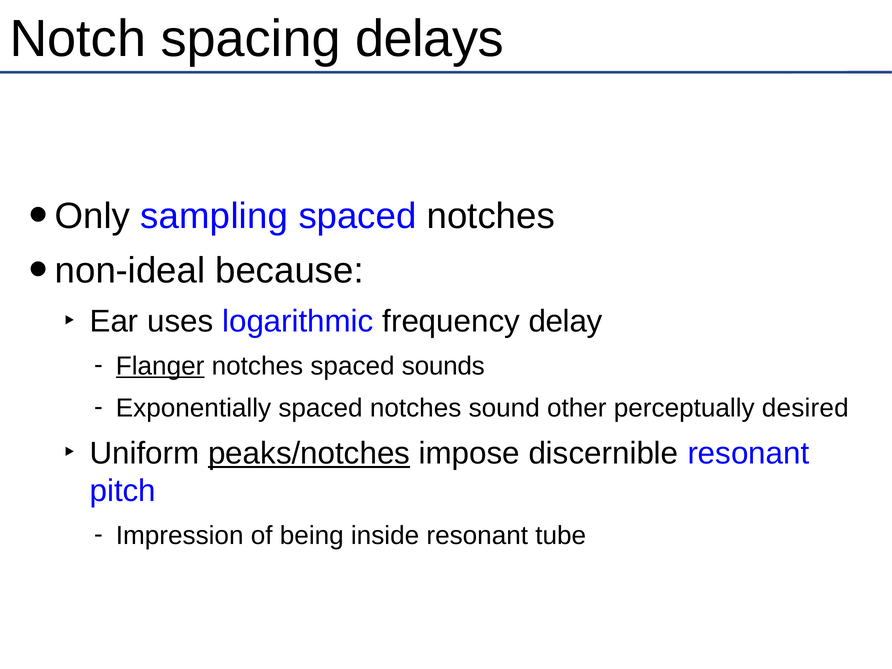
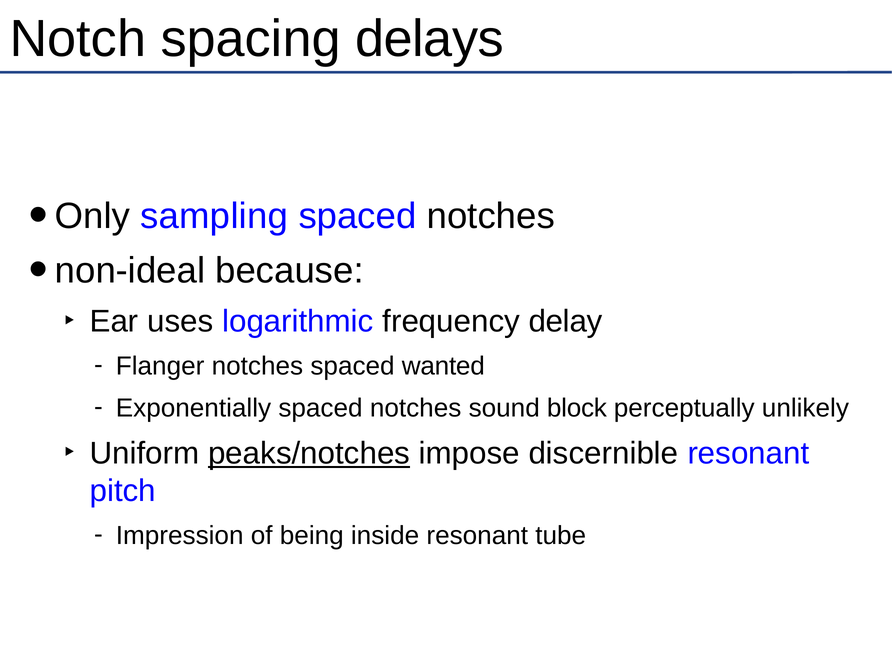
Flanger underline: present -> none (160, 366)
sounds: sounds -> wanted (443, 366)
other: other -> block (577, 408)
desired: desired -> unlikely (805, 408)
